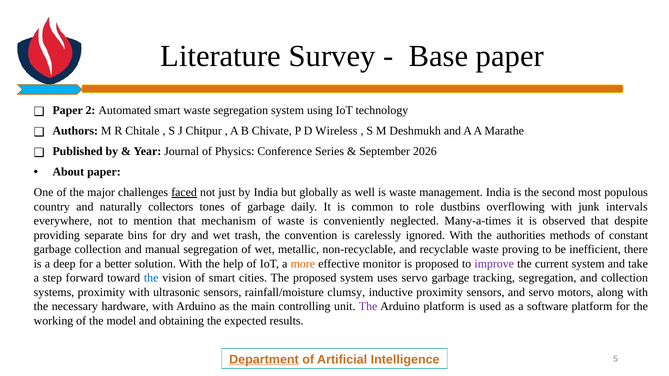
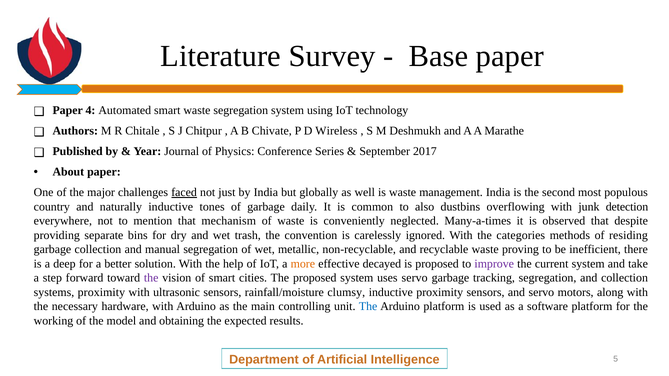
2: 2 -> 4 (90, 110)
2026: 2026 -> 2017 (425, 151)
naturally collectors: collectors -> inductive (171, 207)
role: role -> also (425, 207)
intervals: intervals -> detection (627, 207)
authorities: authorities -> categories (521, 235)
constant: constant -> residing (628, 235)
monitor: monitor -> decayed (382, 264)
the colour: blue -> purple (151, 278)
The colour: purple -> blue (368, 307)
Department underline: present -> none (264, 360)
